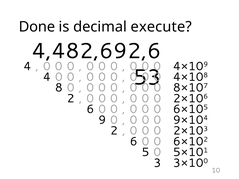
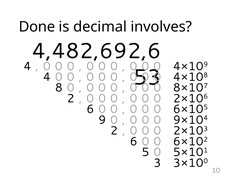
execute: execute -> involves (161, 27)
